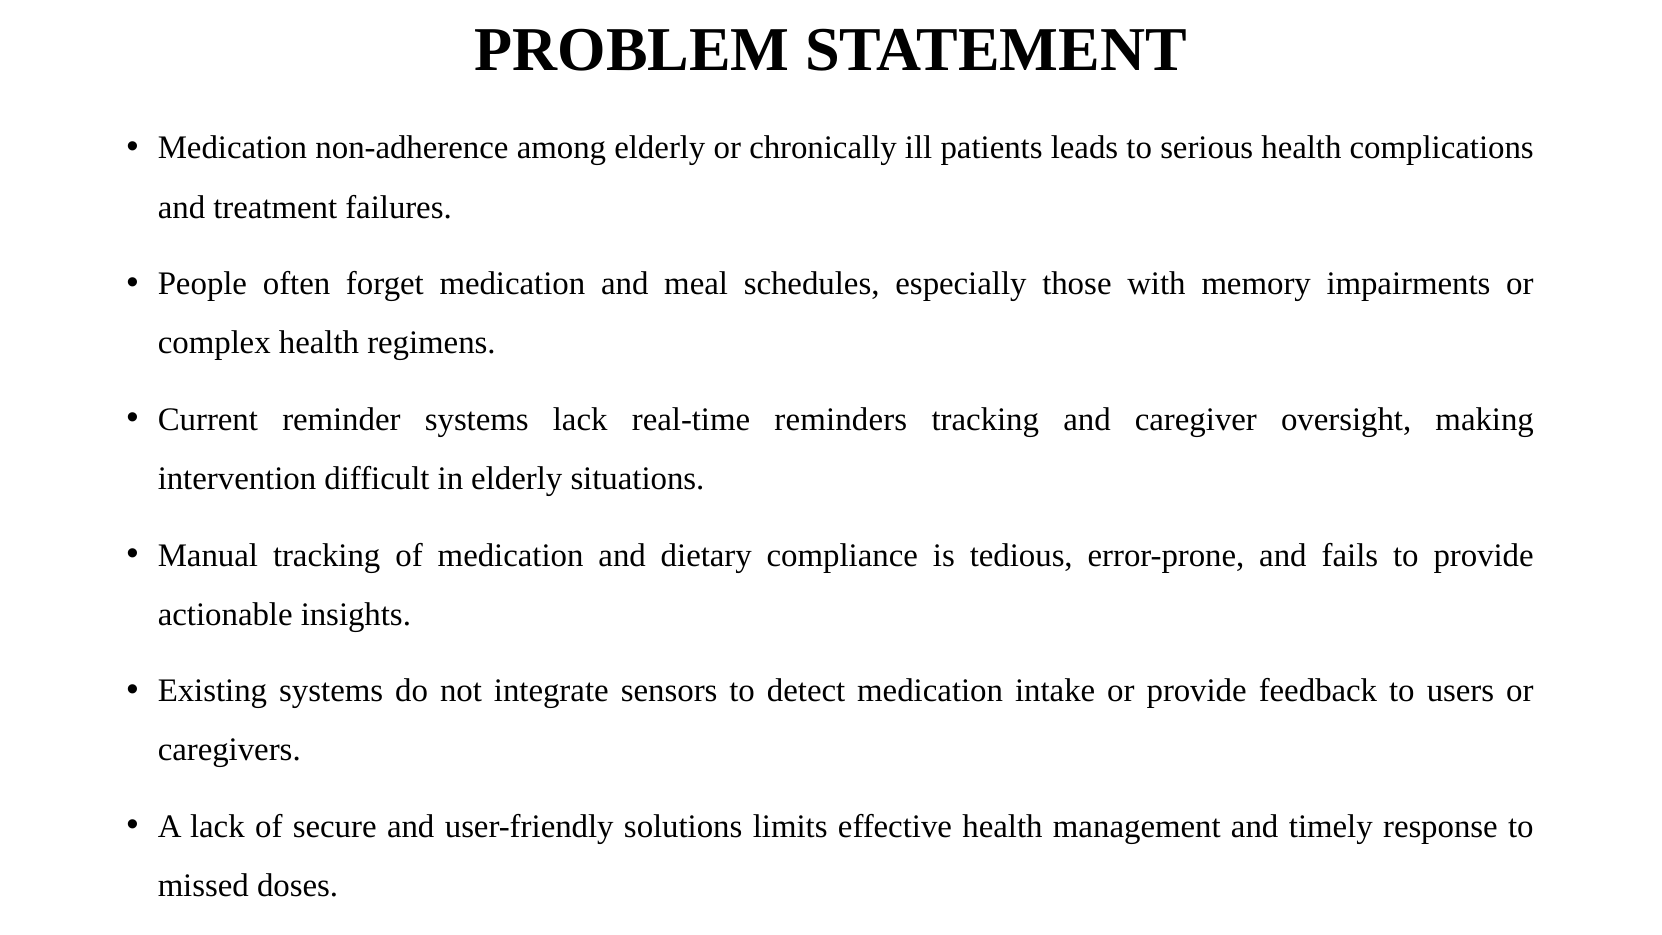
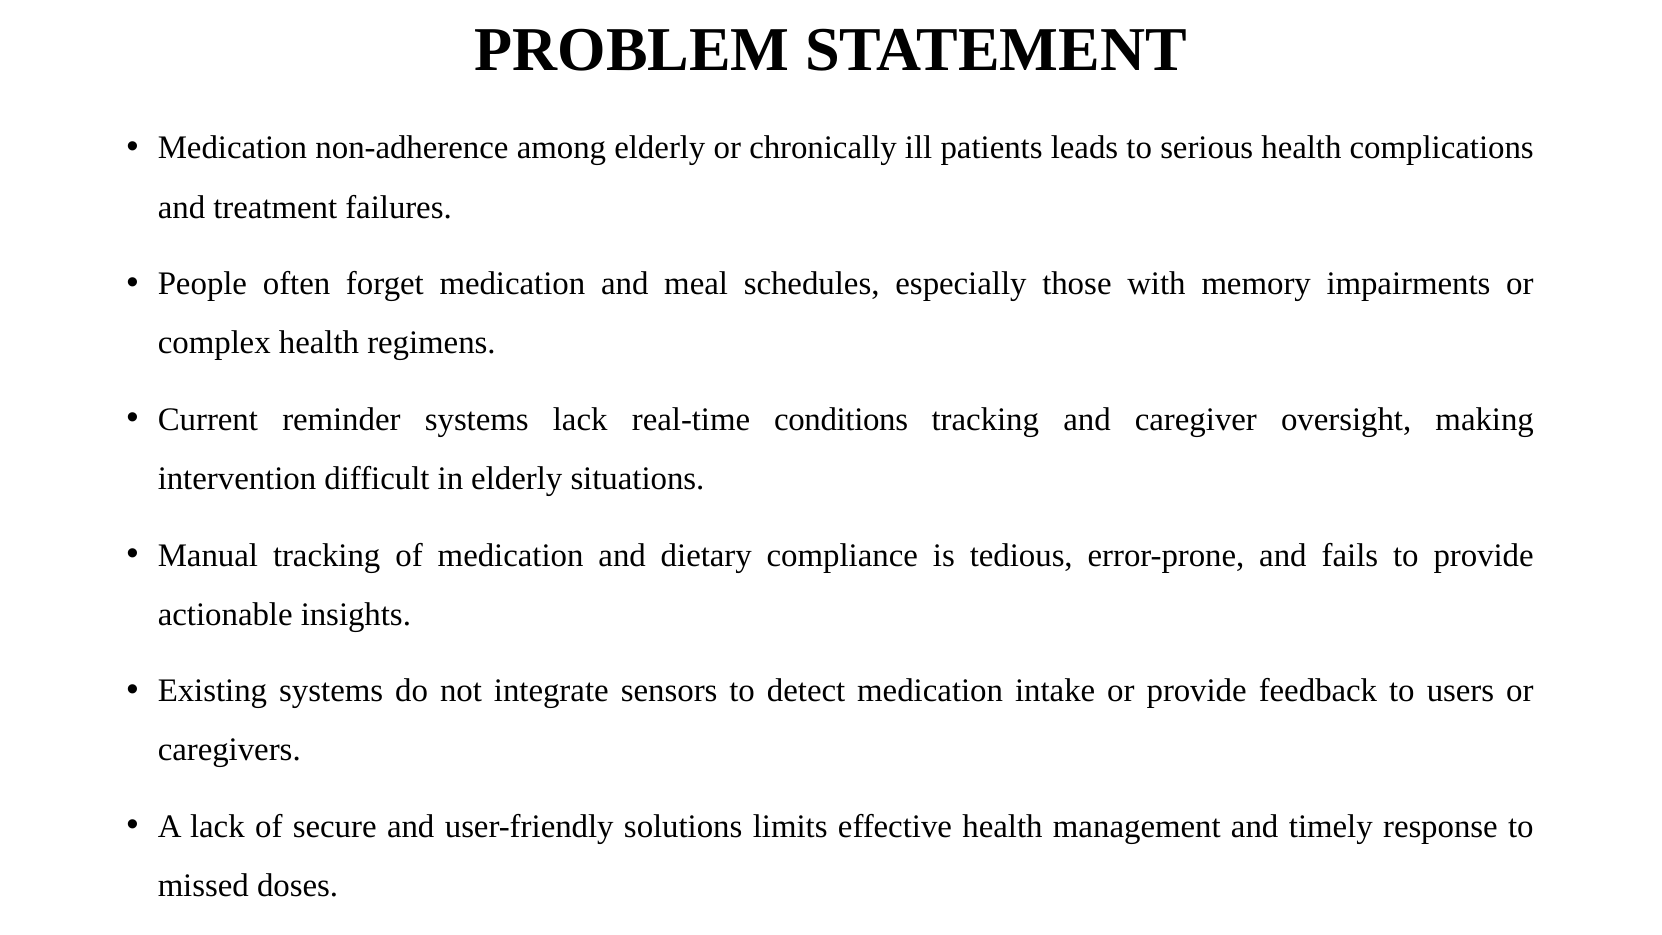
reminders: reminders -> conditions (841, 419)
